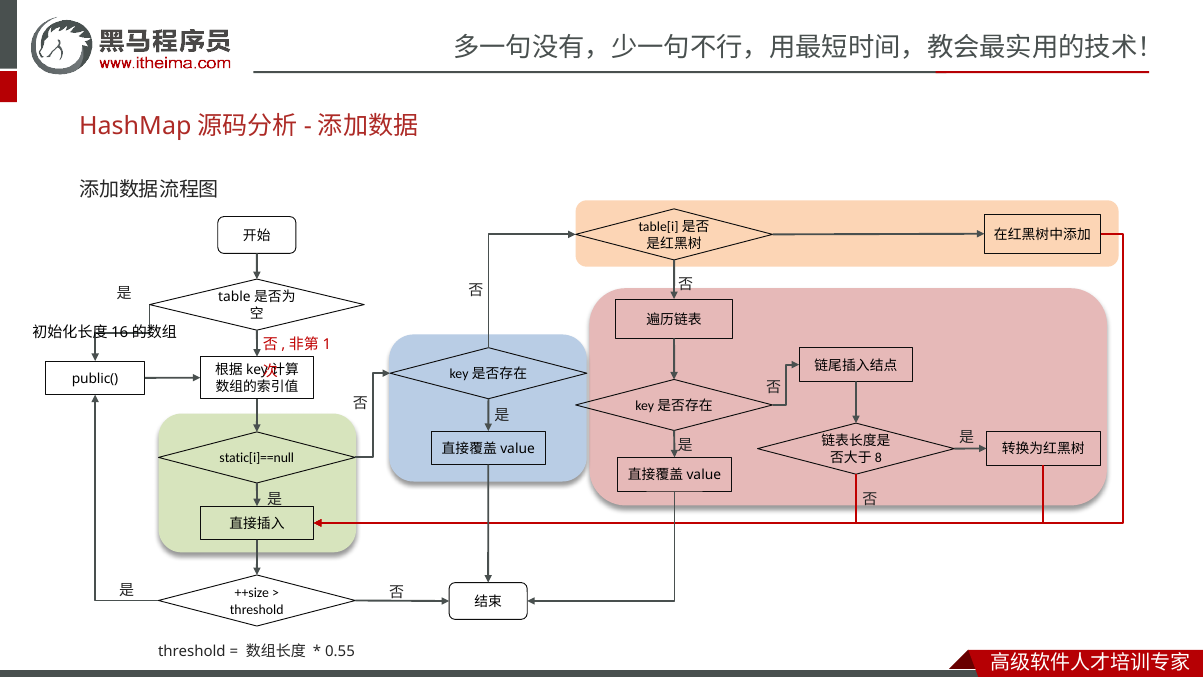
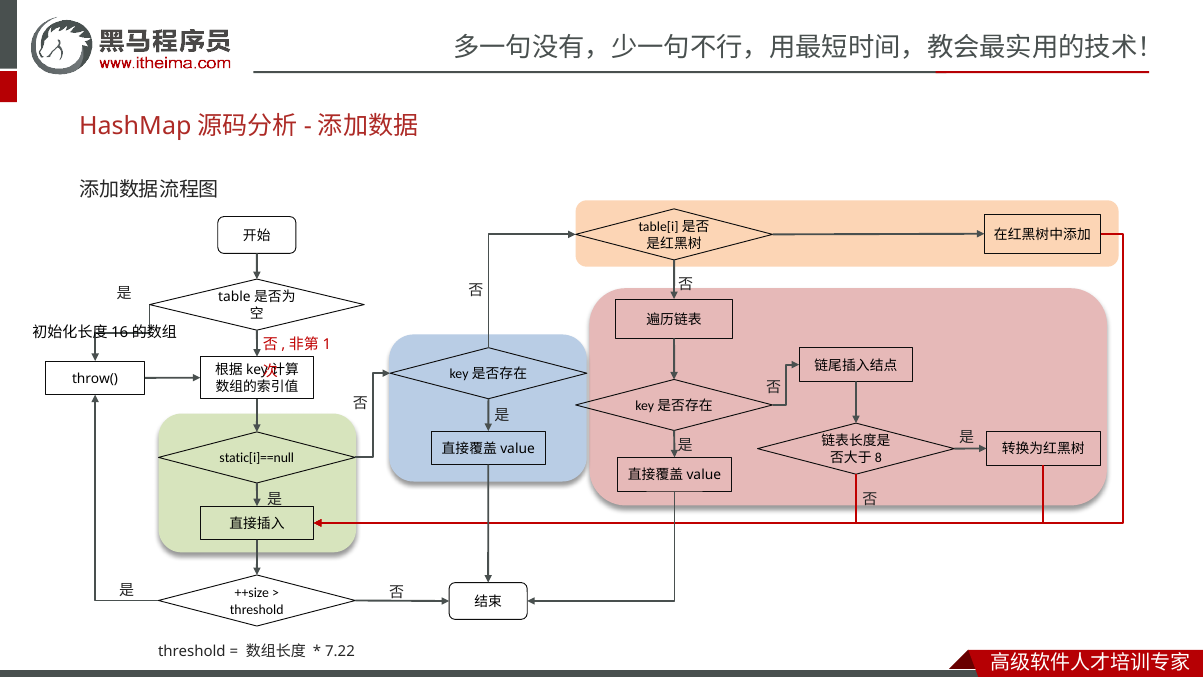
public(: public( -> throw( (95, 379)
0.55: 0.55 -> 7.22 (340, 651)
